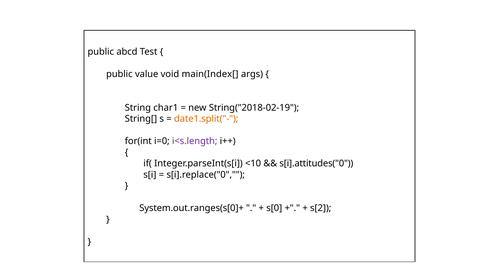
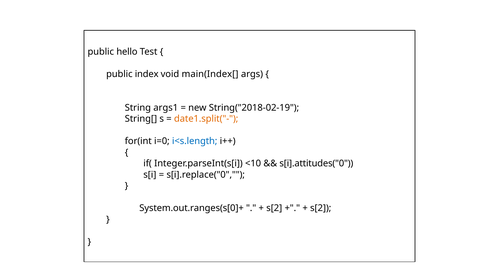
abcd: abcd -> hello (127, 52)
value: value -> index (147, 74)
char1: char1 -> args1 (166, 108)
i<s.length colour: purple -> blue (195, 141)
s[0: s[0 -> s[2 (274, 208)
